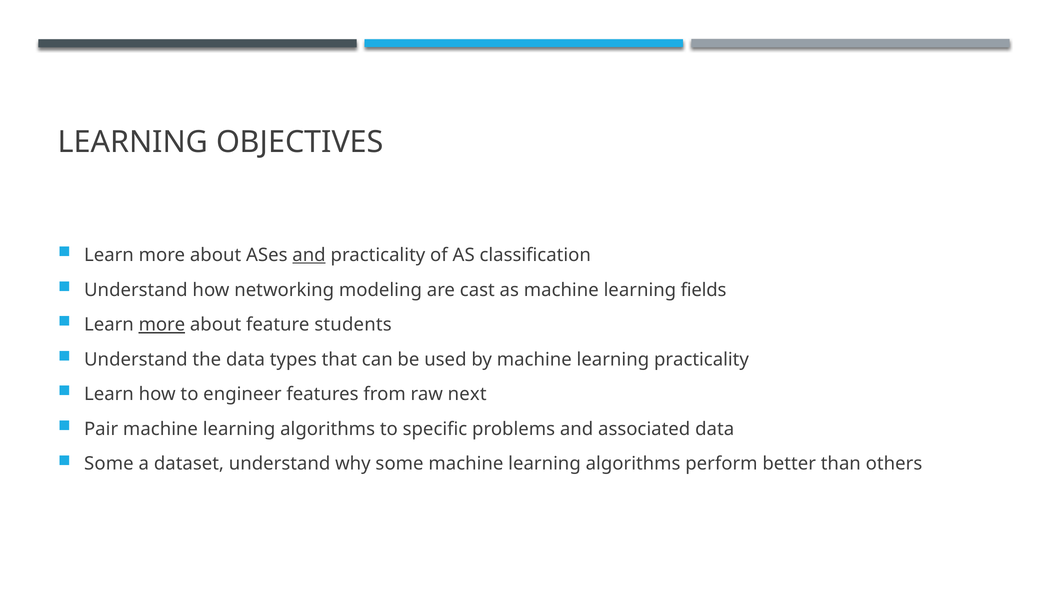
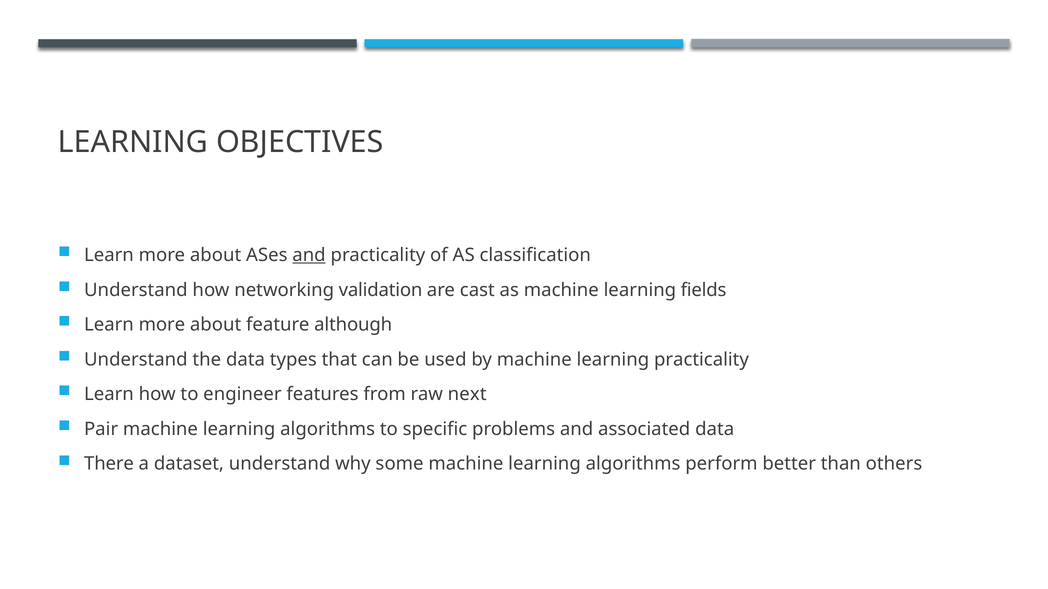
modeling: modeling -> validation (381, 290)
more underline: present -> none (162, 325)
students: students -> although (353, 325)
Some: Some -> There (109, 464)
